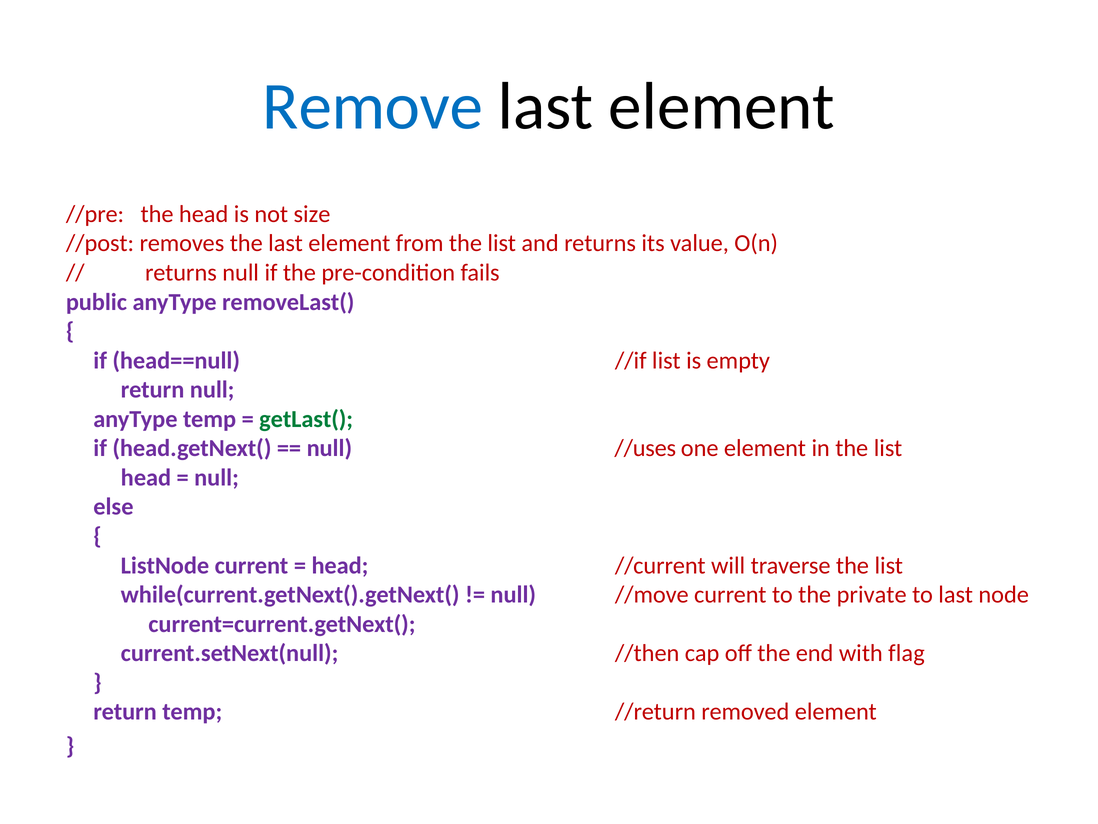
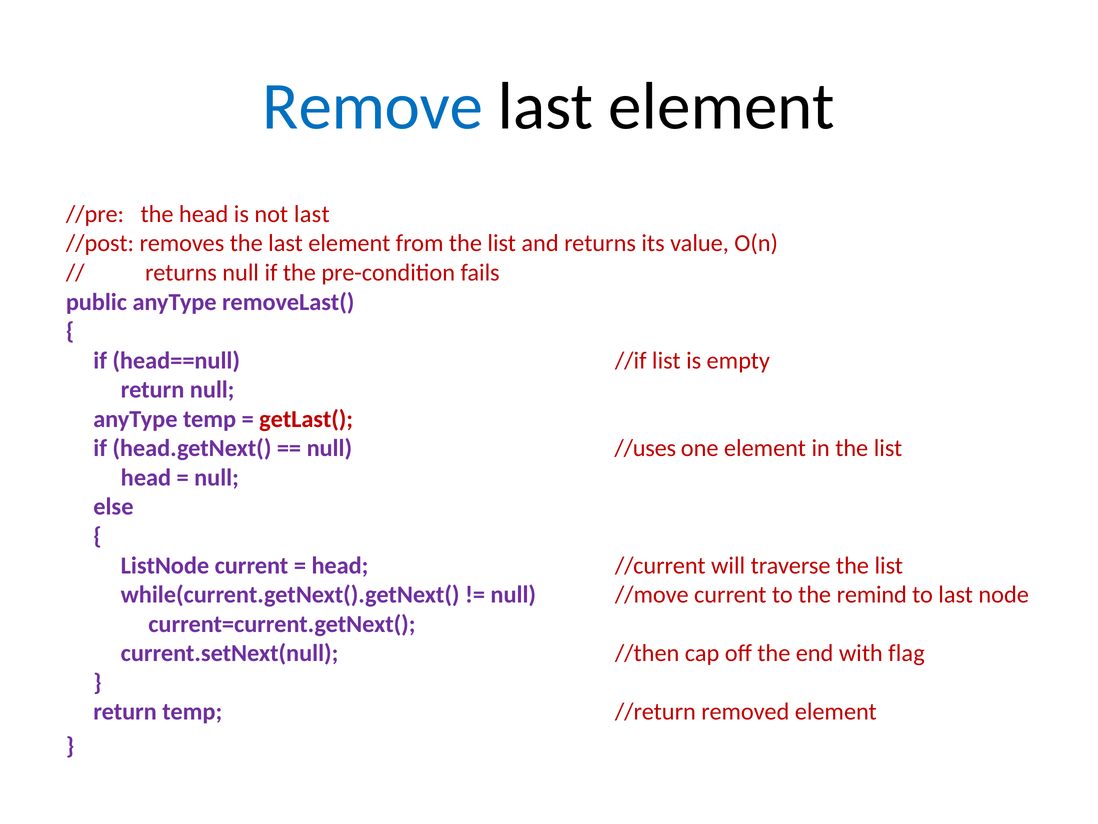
not size: size -> last (312, 214)
getLast( colour: green -> red (306, 419)
private: private -> remind (872, 594)
